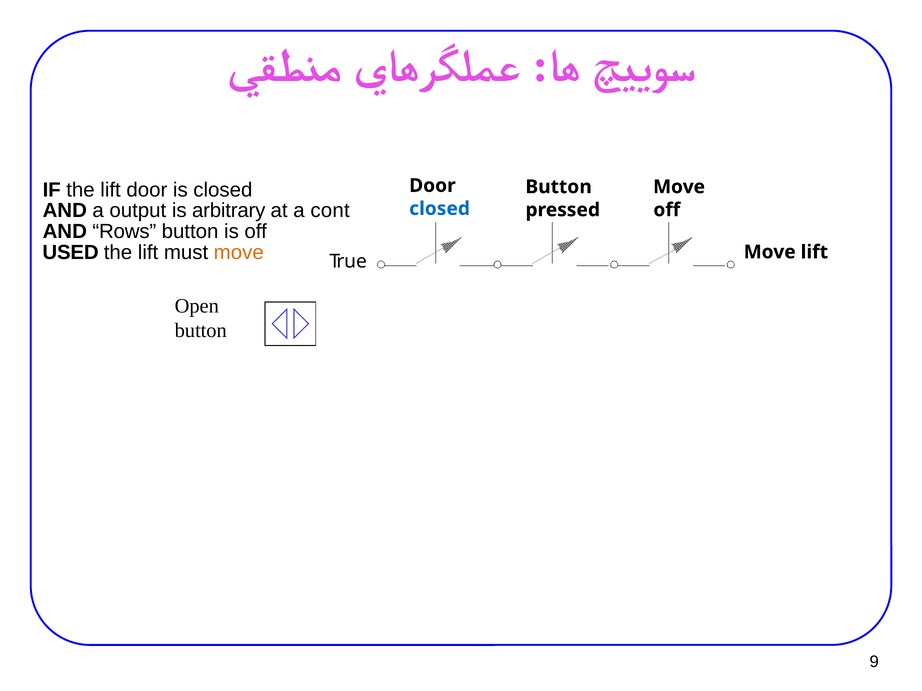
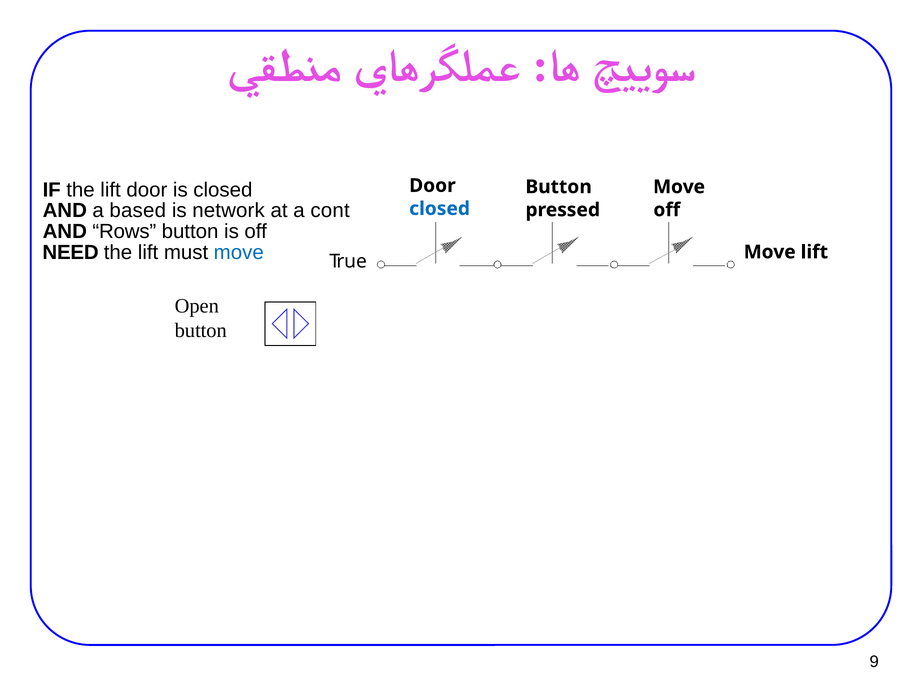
output: output -> based (138, 211)
arbitrary: arbitrary -> network (229, 211)
USED: USED -> NEED (71, 253)
move colour: orange -> blue (239, 253)
